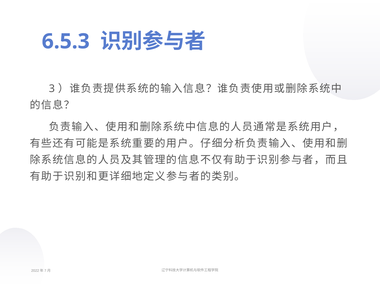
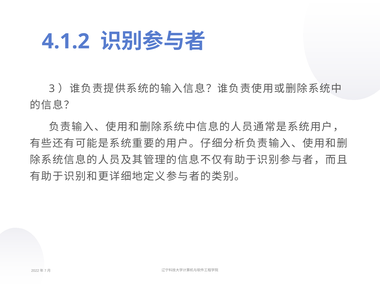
6.5.3: 6.5.3 -> 4.1.2 (66, 41)
